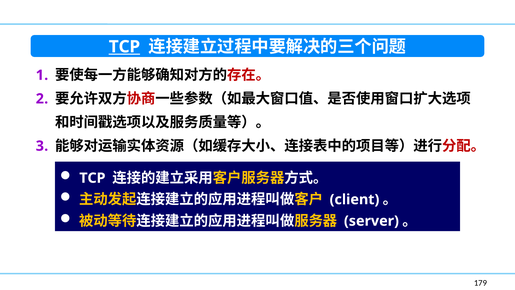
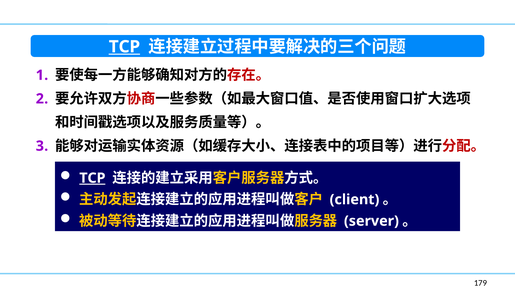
TCP underline: none -> present (92, 178)
